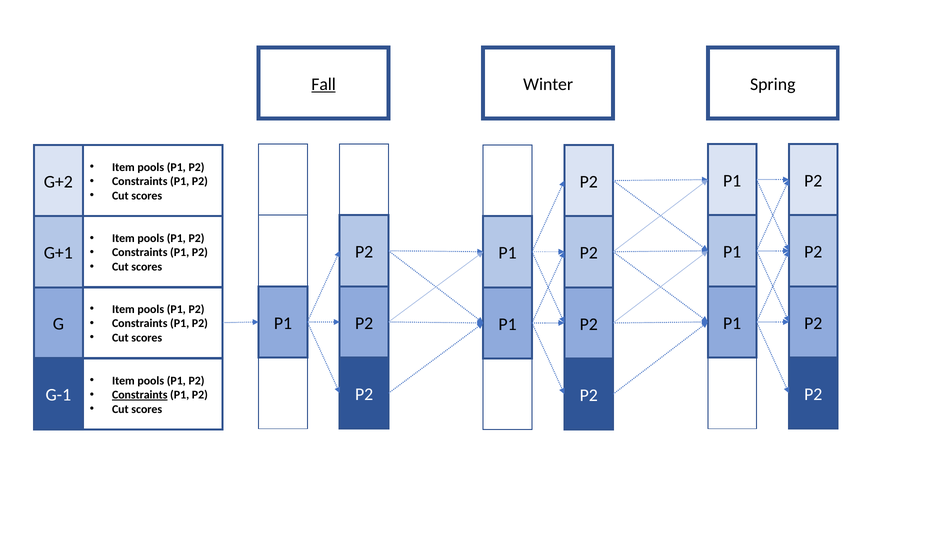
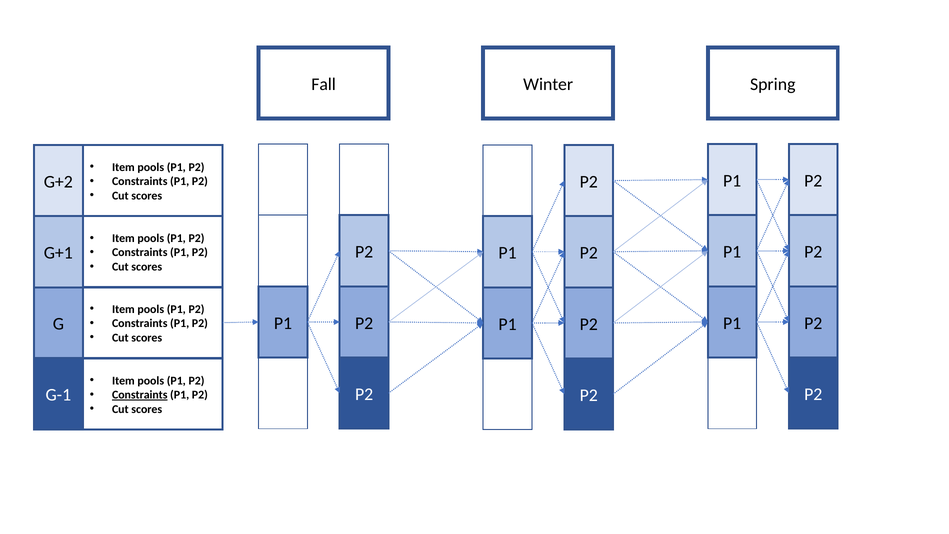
Fall underline: present -> none (324, 84)
